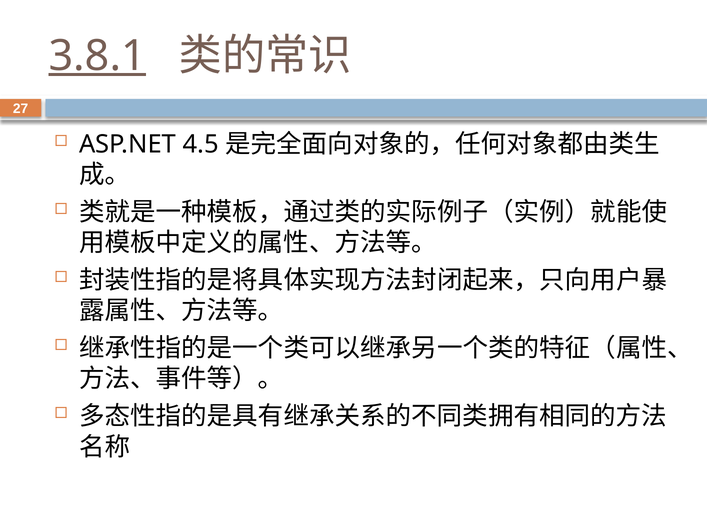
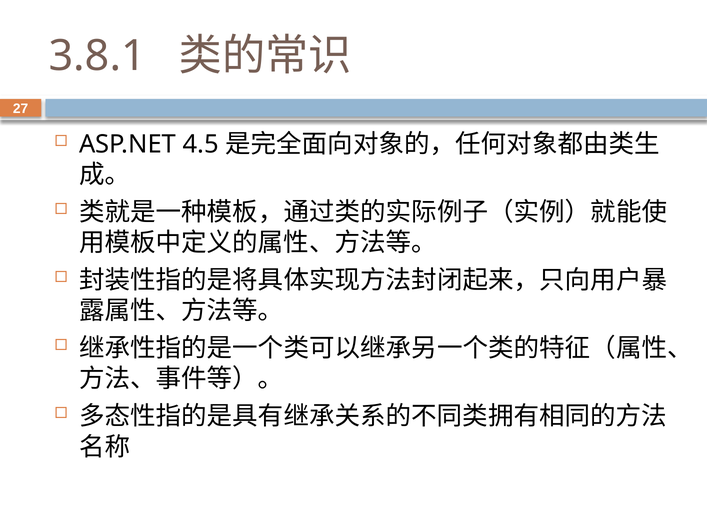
3.8.1 underline: present -> none (97, 56)
